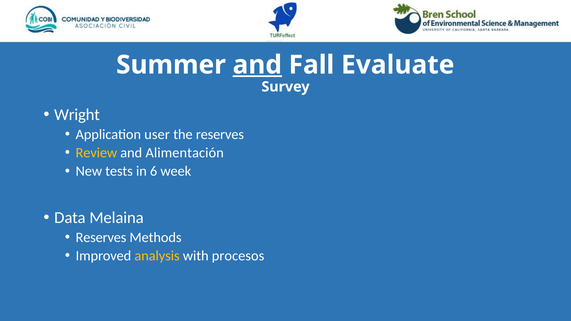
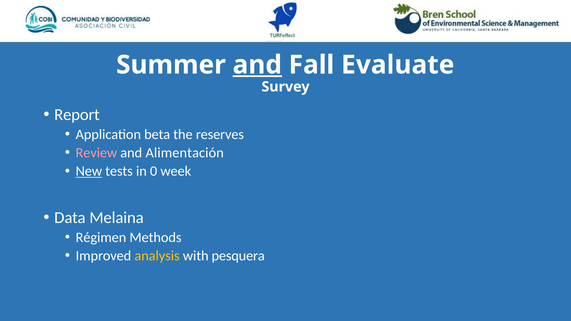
Wright: Wright -> Report (77, 115)
user: user -> beta (157, 135)
Review colour: yellow -> pink (96, 153)
New underline: none -> present (89, 171)
6: 6 -> 0 (154, 171)
Reserves: Reserves -> Régimen (101, 238)
procesos: procesos -> pesquera (238, 256)
